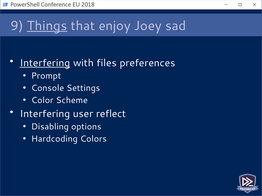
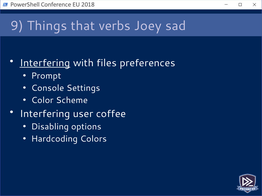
Things underline: present -> none (47, 26)
enjoy: enjoy -> verbs (115, 26)
reflect: reflect -> coffee (111, 114)
